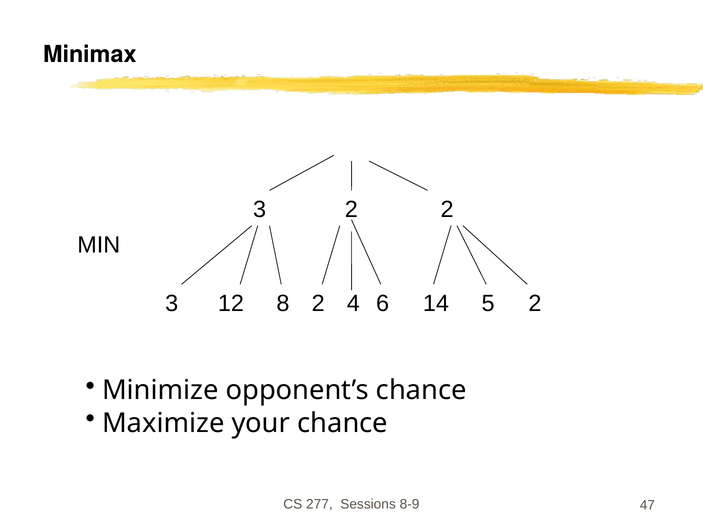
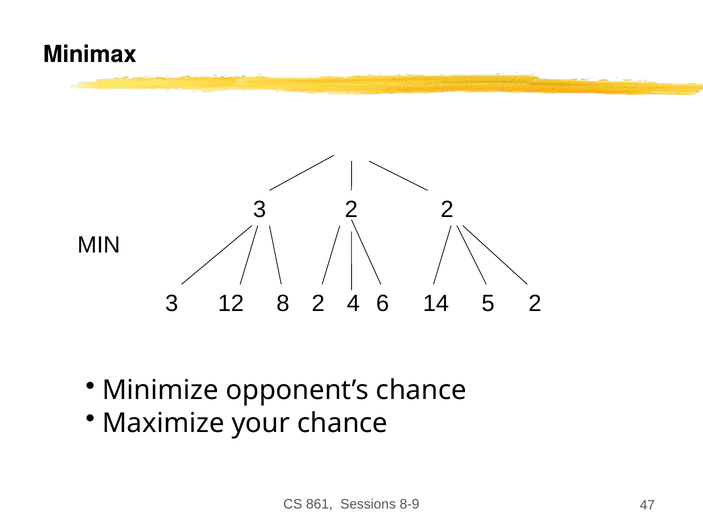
277: 277 -> 861 (319, 503)
